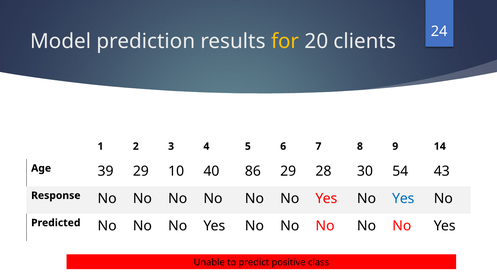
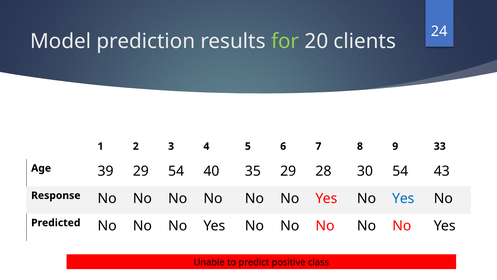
for colour: yellow -> light green (285, 41)
14: 14 -> 33 (440, 146)
29 10: 10 -> 54 (176, 171)
86: 86 -> 35 (253, 171)
